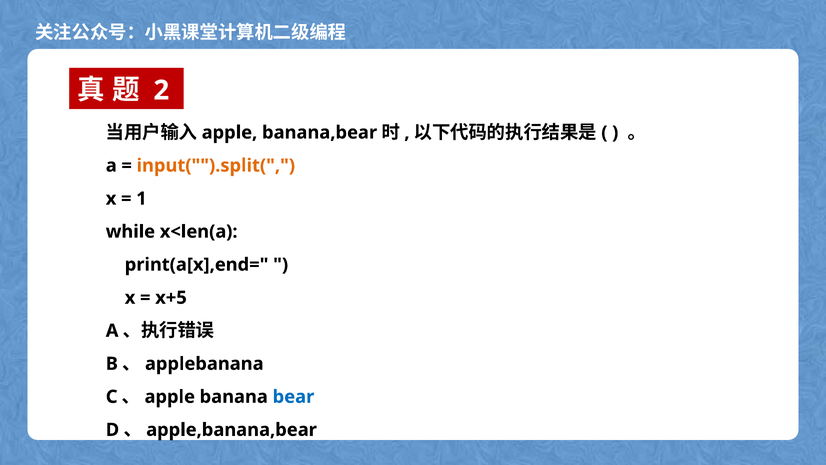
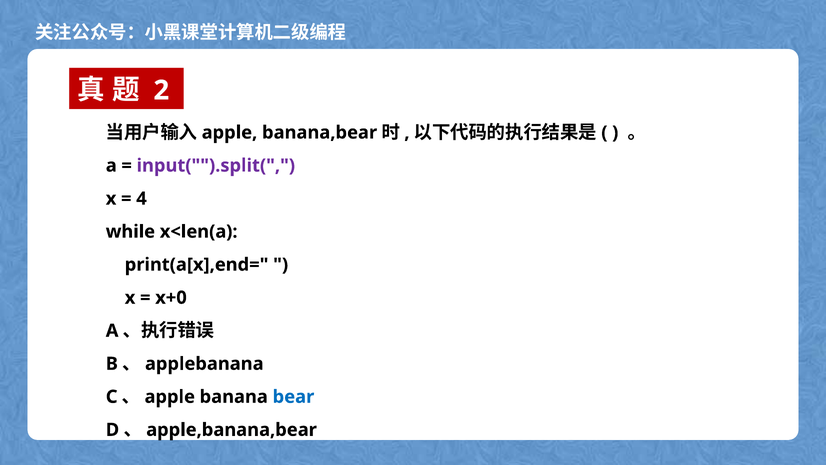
input("").split( colour: orange -> purple (216, 165)
1: 1 -> 4 (141, 198)
x+5: x+5 -> x+0 (171, 297)
